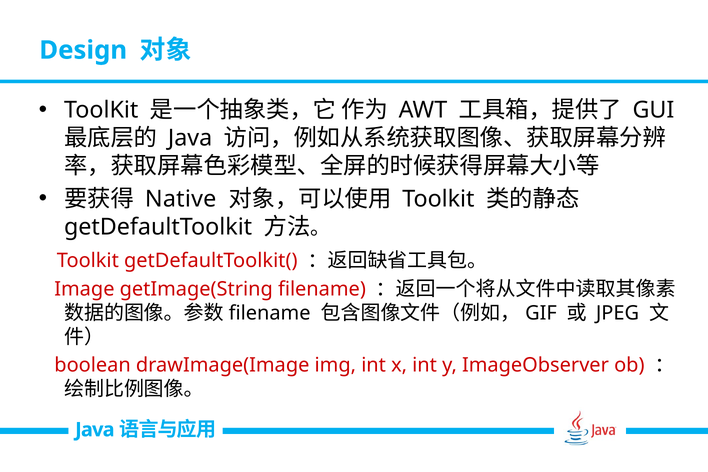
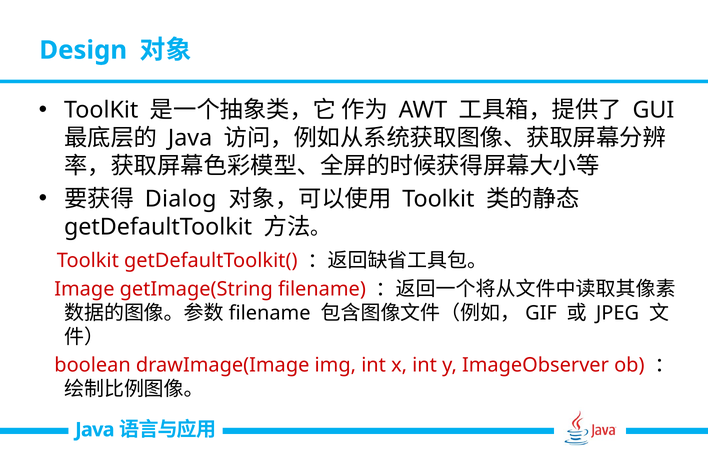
Native: Native -> Dialog (181, 199)
